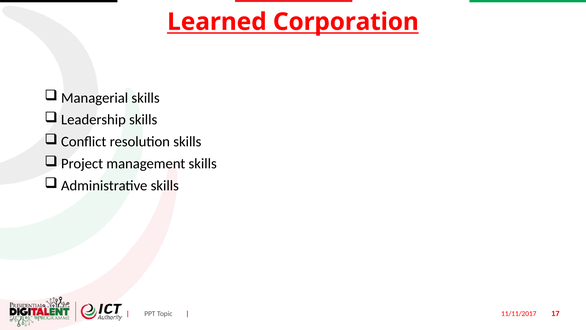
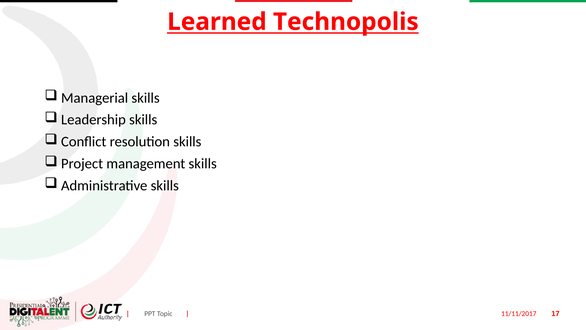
Corporation: Corporation -> Technopolis (346, 22)
